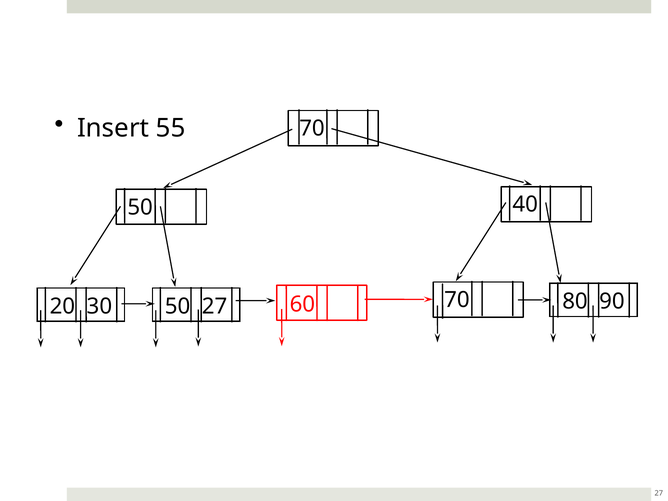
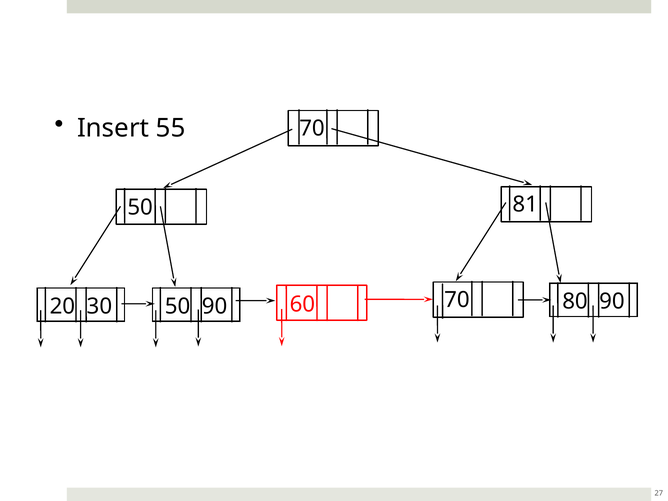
40: 40 -> 81 (525, 205)
50 27: 27 -> 90 (215, 306)
